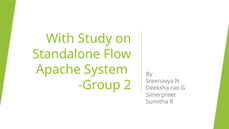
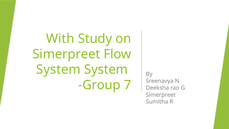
Standalone: Standalone -> Simerpreet (66, 54)
Apache: Apache -> System (58, 69)
2: 2 -> 7 (128, 85)
